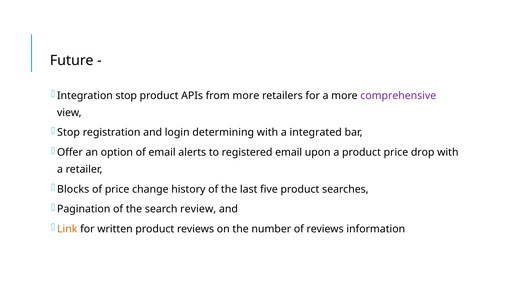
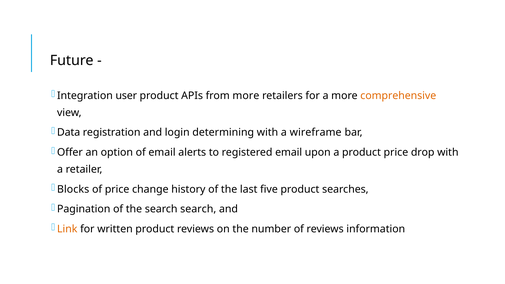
Integration stop: stop -> user (126, 96)
comprehensive colour: purple -> orange (398, 96)
Stop: Stop -> Data (69, 132)
integrated: integrated -> wireframe (316, 132)
search review: review -> search (198, 209)
